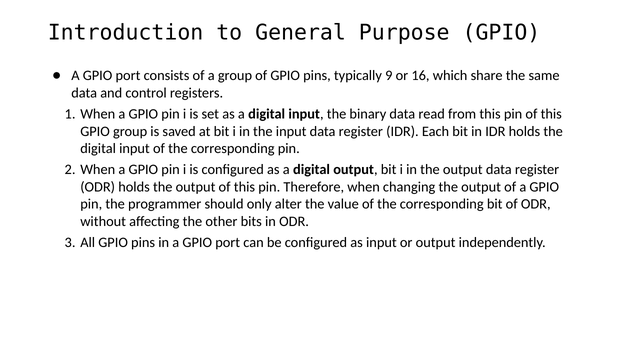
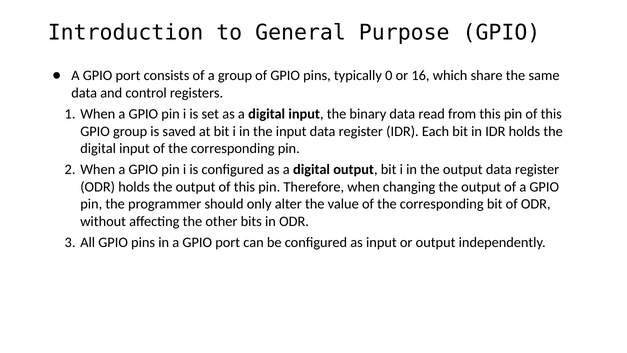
9: 9 -> 0 (389, 76)
